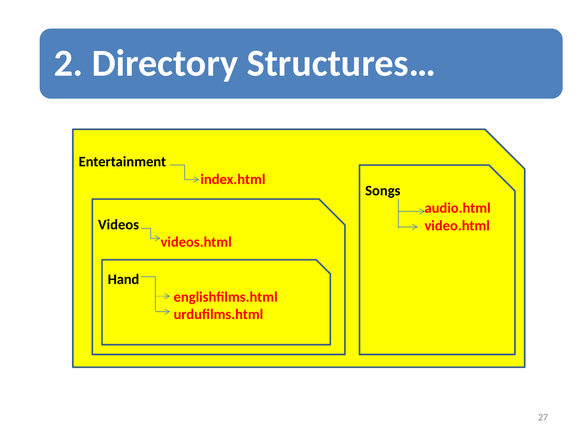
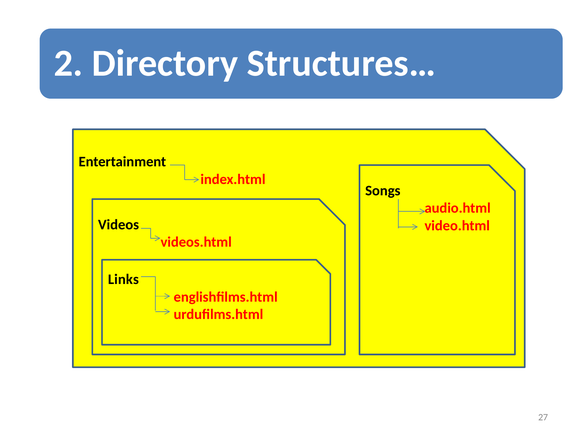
Hand: Hand -> Links (123, 280)
